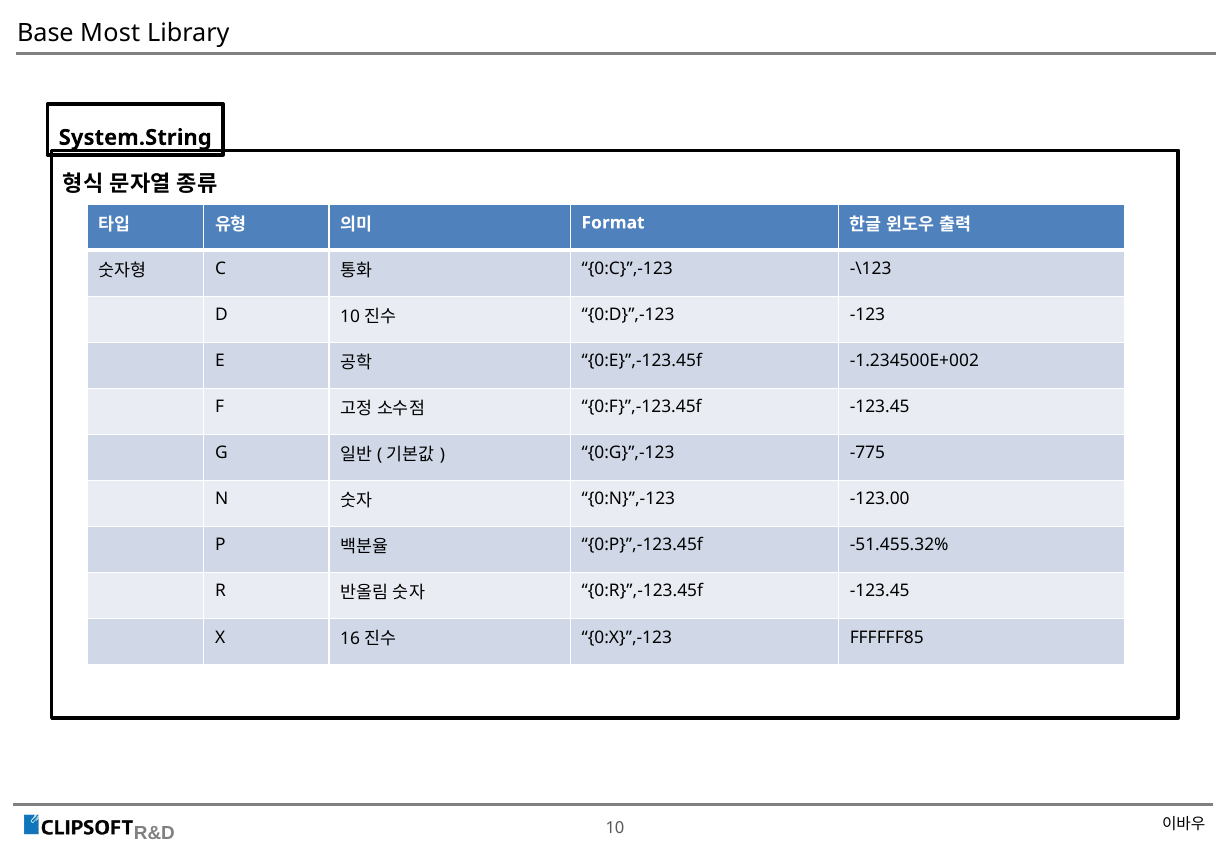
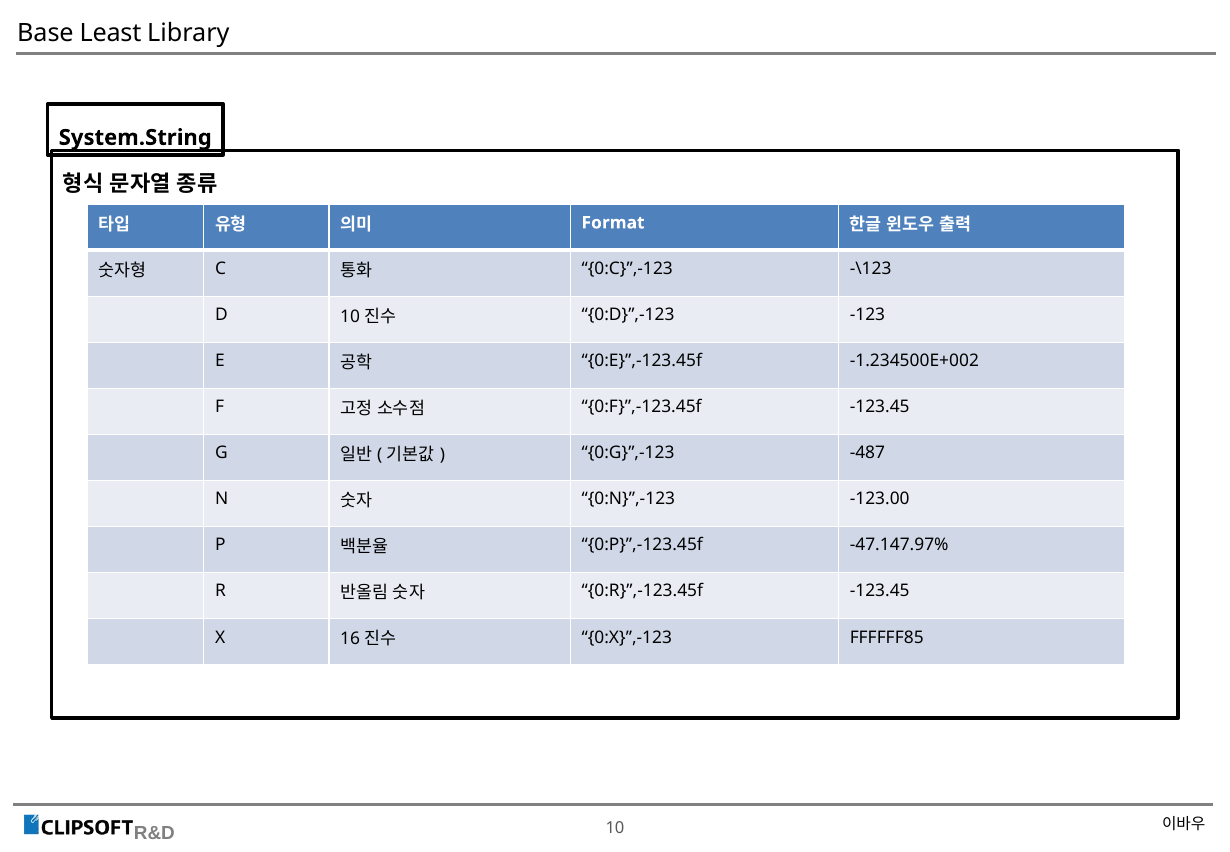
Most: Most -> Least (111, 33)
-775: -775 -> -487 (867, 453)
-51.455.32%: -51.455.32% -> -47.147.97% (899, 545)
